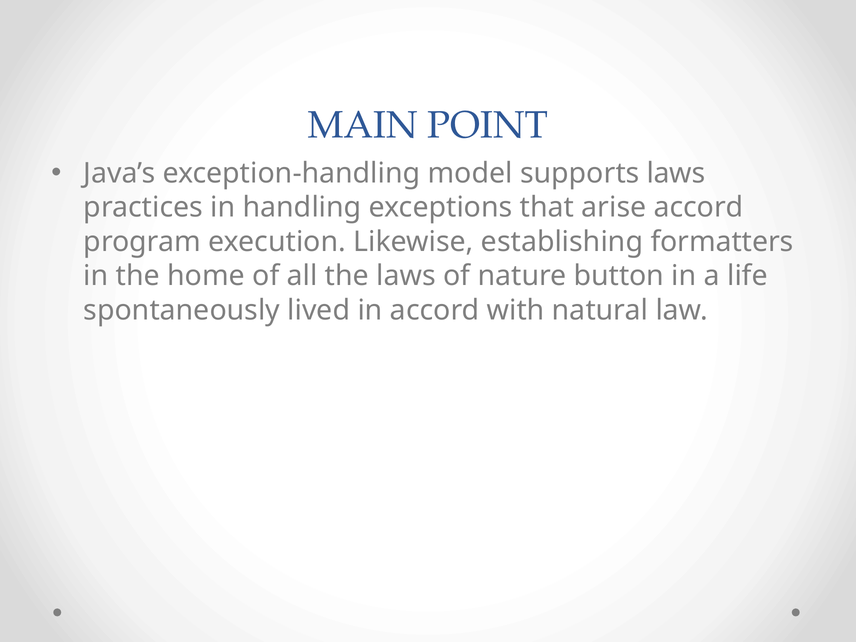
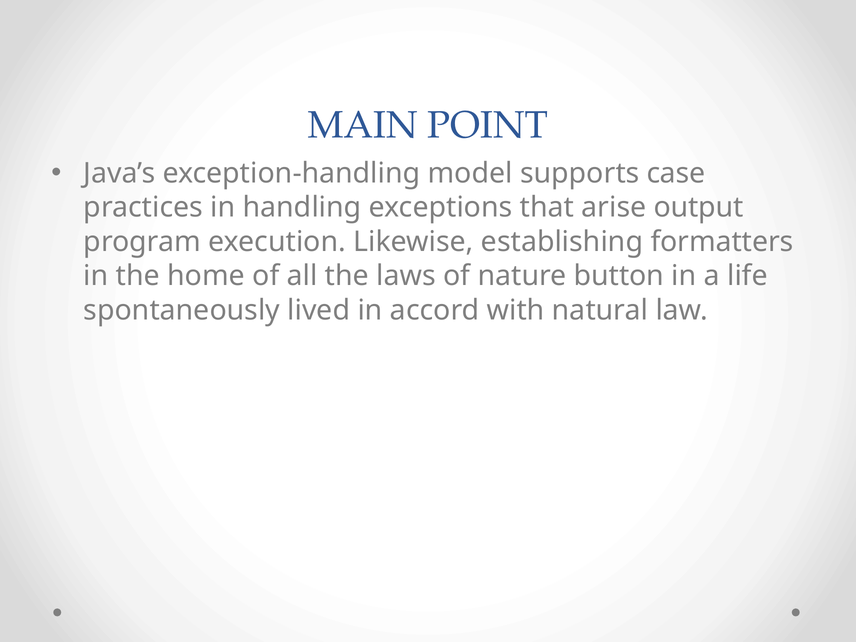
supports laws: laws -> case (676, 173)
arise accord: accord -> output (699, 207)
